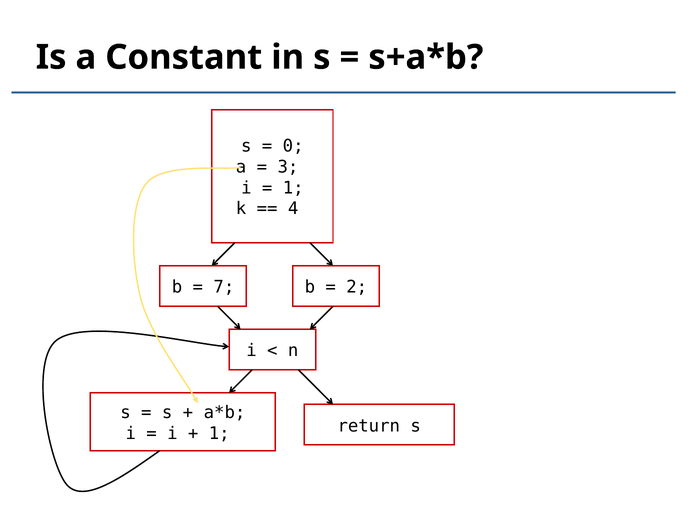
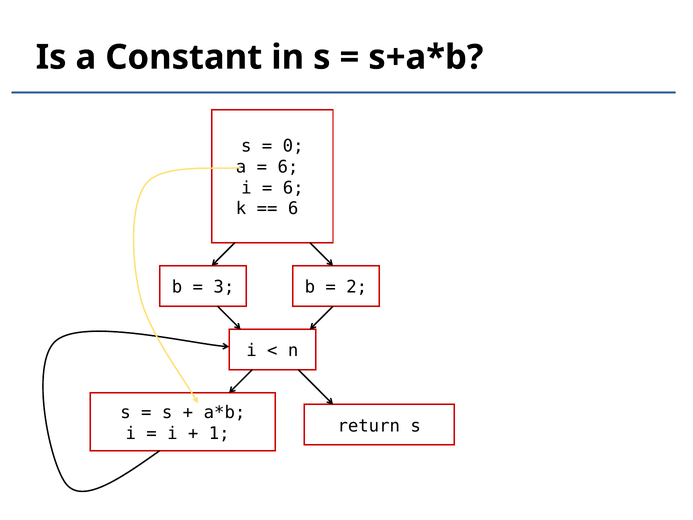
3: 3 -> 6 (288, 167)
1: 1 -> 6 (293, 188)
4: 4 -> 6 (293, 209)
7: 7 -> 3 (224, 287)
